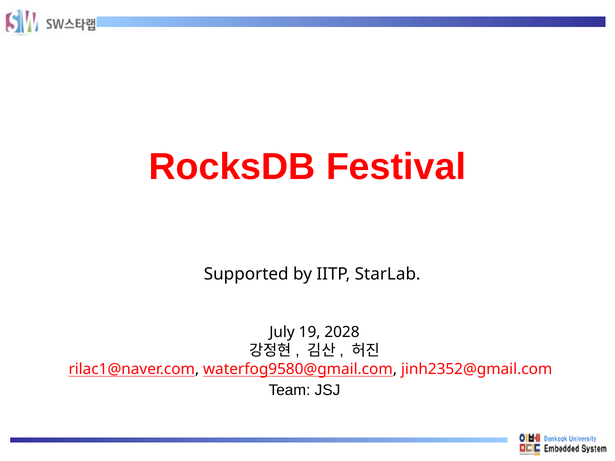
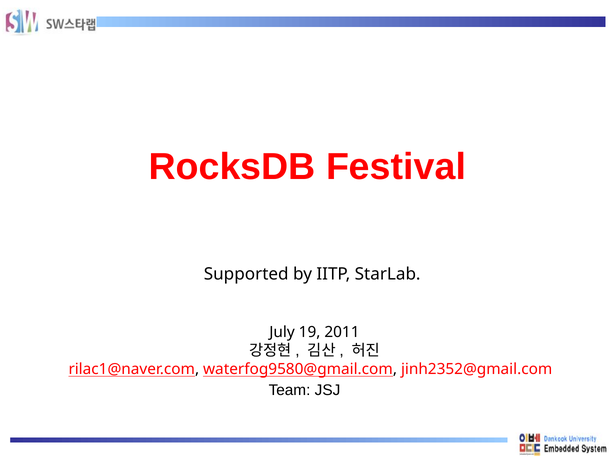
2028: 2028 -> 2011 (342, 332)
